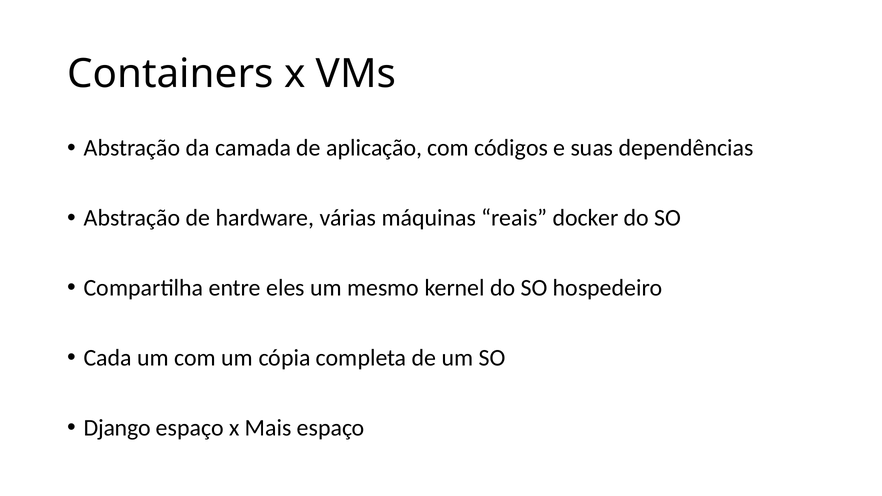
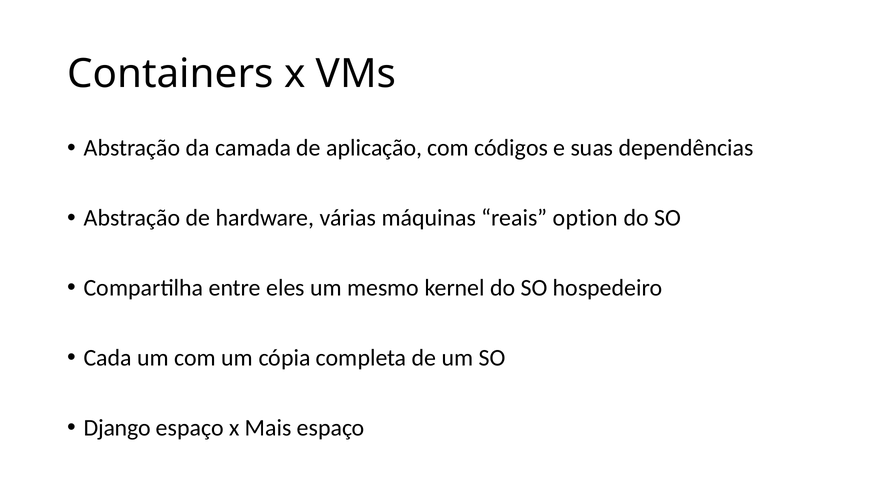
docker: docker -> option (585, 218)
